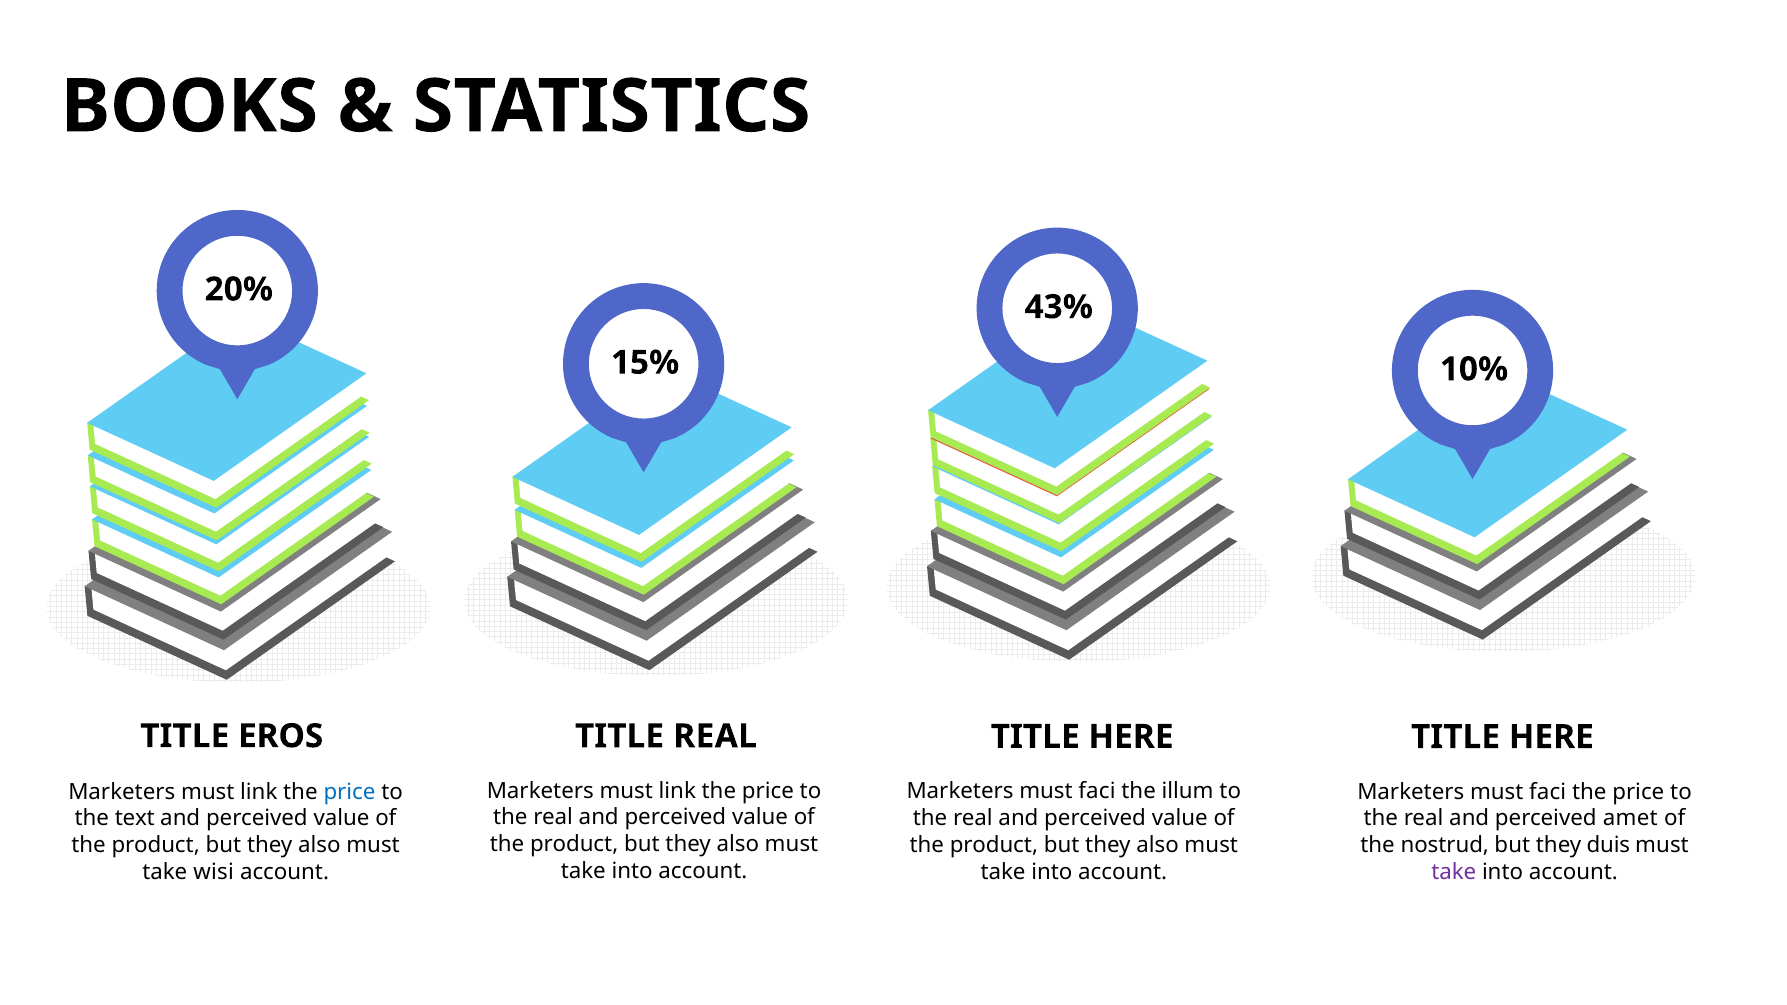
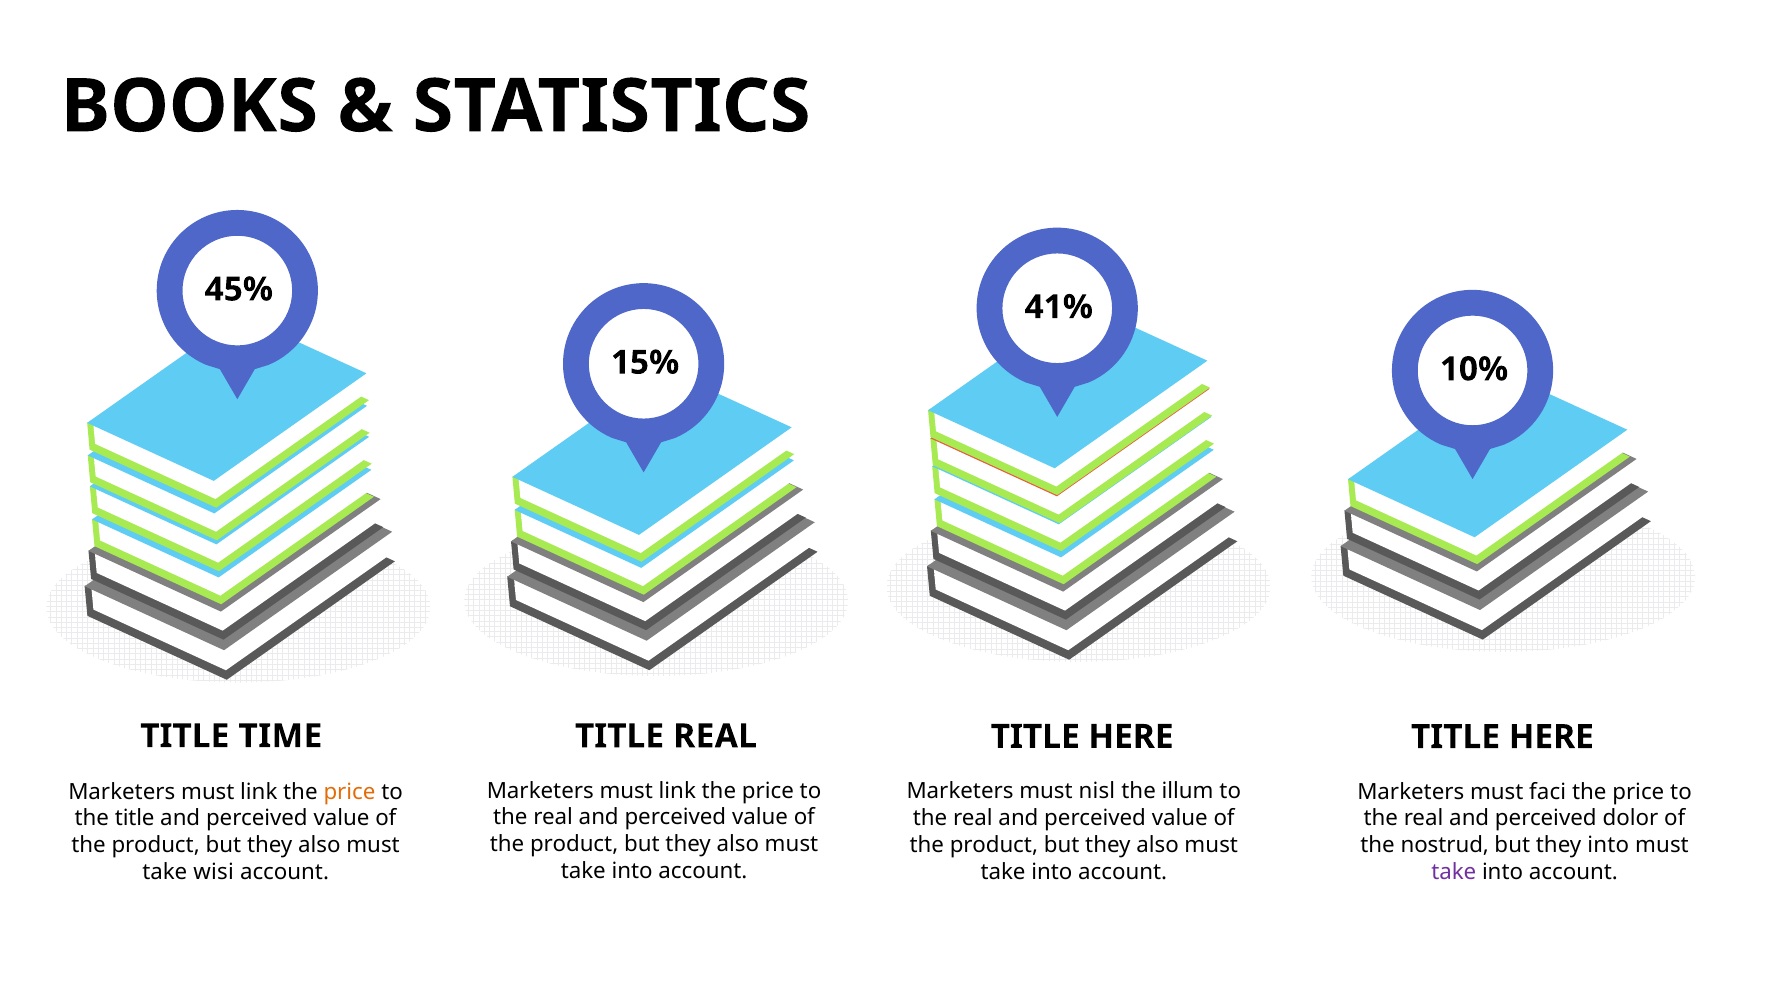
20%: 20% -> 45% (239, 289)
43%: 43% -> 41% (1059, 307)
EROS: EROS -> TIME (280, 736)
faci: faci -> nisl (1097, 791)
price colour: blue -> orange (349, 792)
the text: text -> title (135, 819)
amet: amet -> dolor (1630, 819)
they duis: duis -> into (1608, 846)
